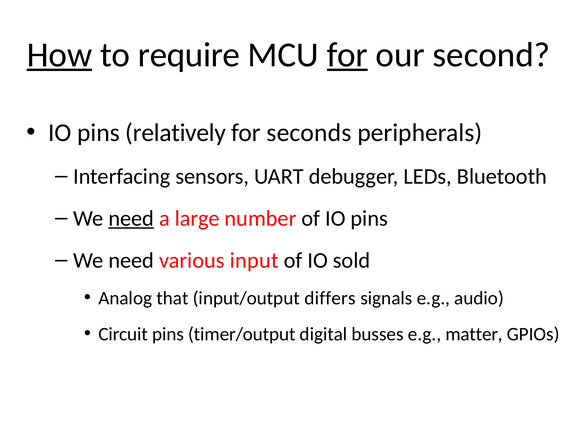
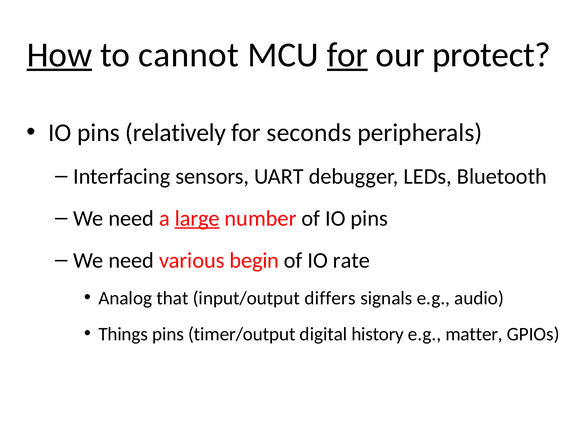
require: require -> cannot (189, 55)
second: second -> protect (491, 55)
need underline: present -> none (131, 219)
large underline: none -> present (197, 219)
input: input -> begin (254, 261)
sold: sold -> rate (351, 261)
Circuit: Circuit -> Things (123, 334)
busses: busses -> history (378, 334)
